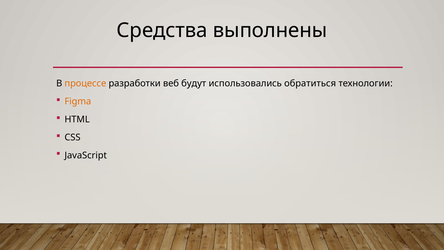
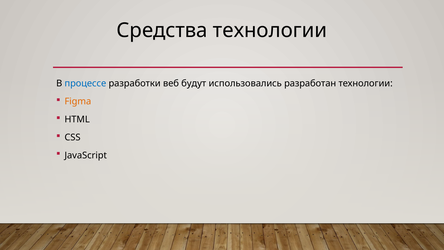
Средства выполнены: выполнены -> технологии (270, 31)
процессе colour: orange -> blue (85, 83)
обратиться: обратиться -> разработан (310, 83)
